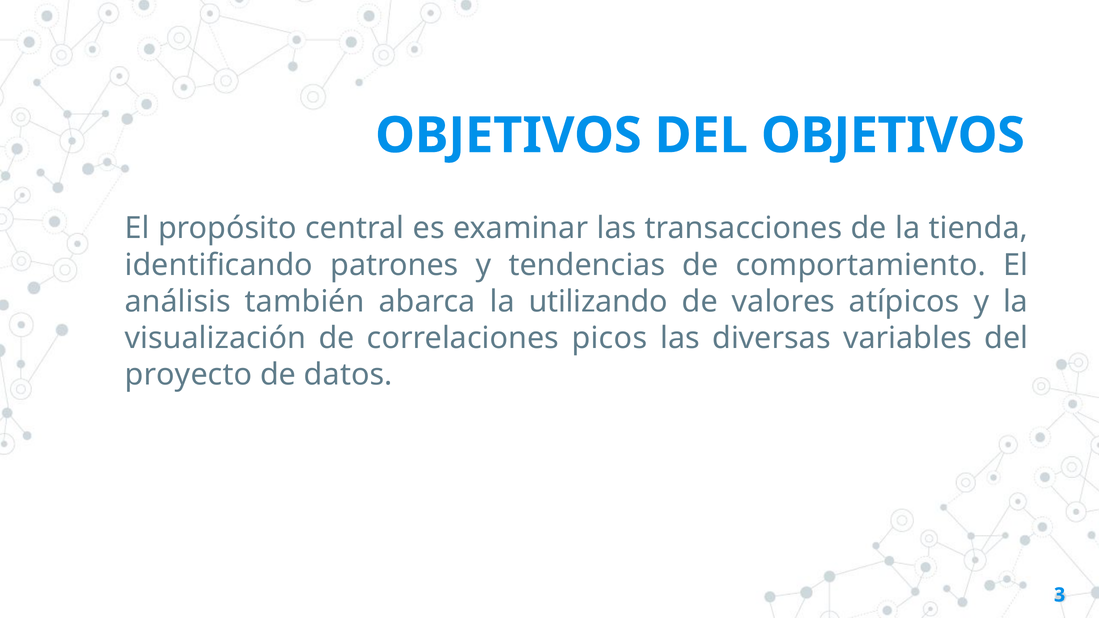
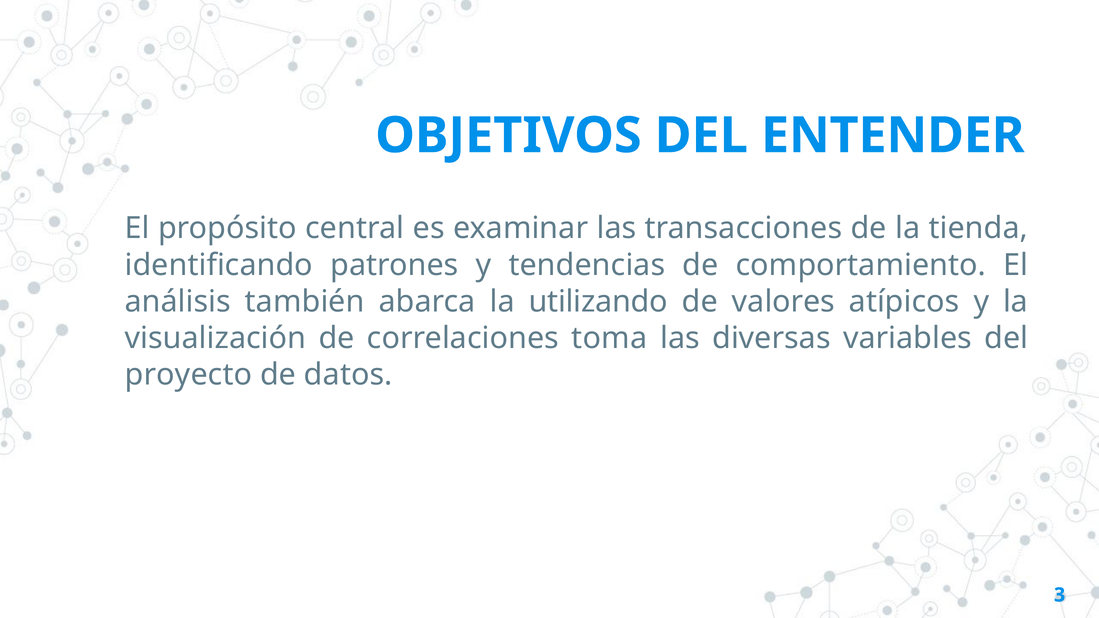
DEL OBJETIVOS: OBJETIVOS -> ENTENDER (893, 136)
picos: picos -> toma (609, 338)
